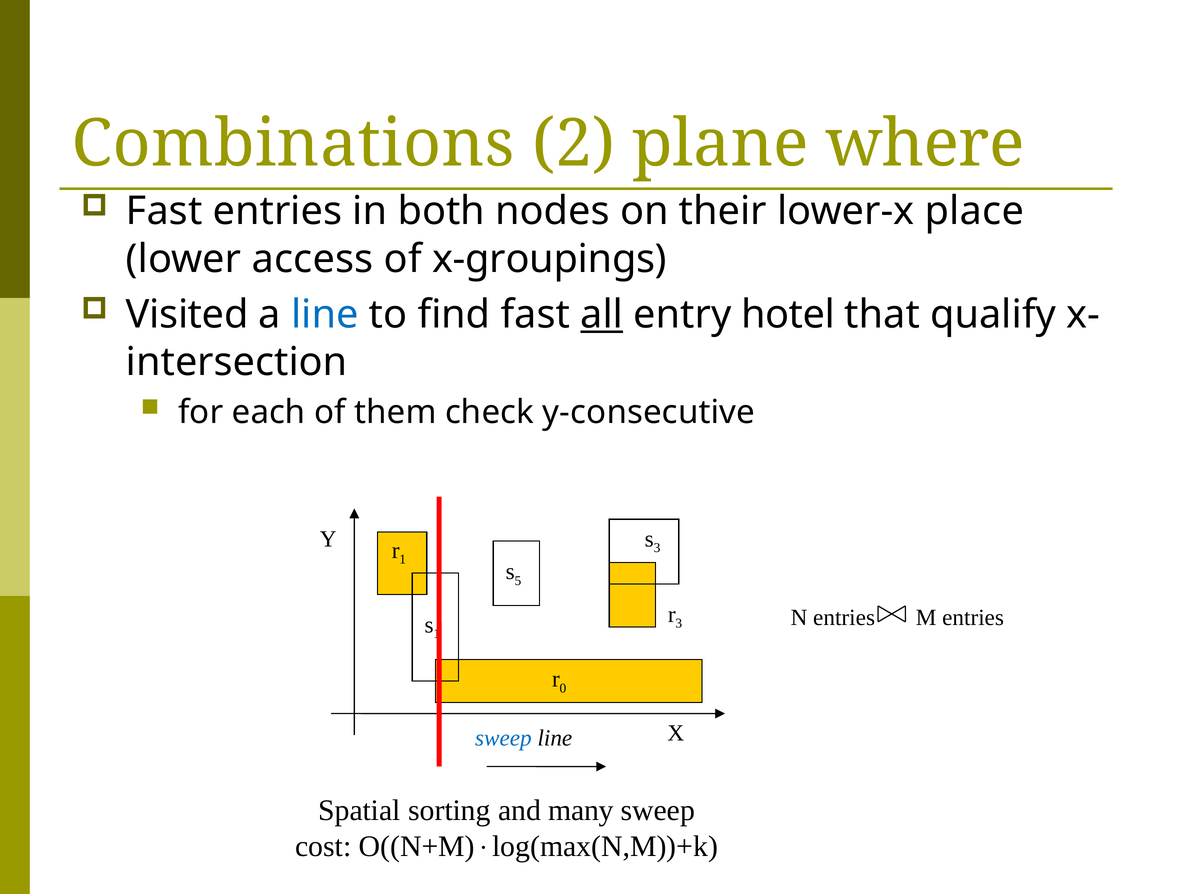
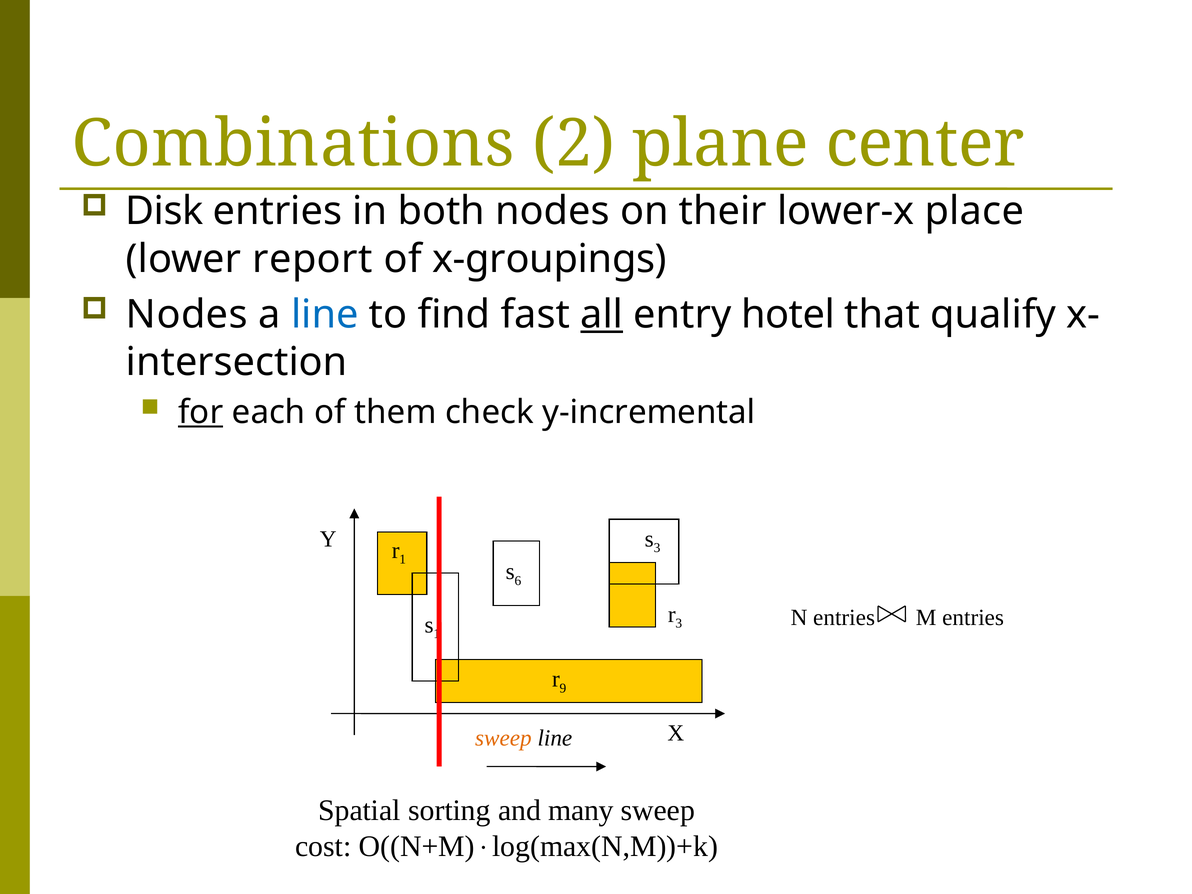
where: where -> center (925, 144)
Fast: Fast -> Disk (164, 211)
access: access -> report (312, 259)
Visited: Visited -> Nodes (187, 315)
for underline: none -> present (201, 412)
y-consecutive: y-consecutive -> y-incremental (649, 412)
5: 5 -> 6 (518, 581)
0: 0 -> 9 (563, 688)
sweep colour: blue -> orange (503, 738)
